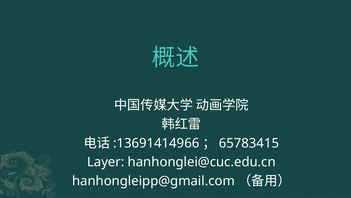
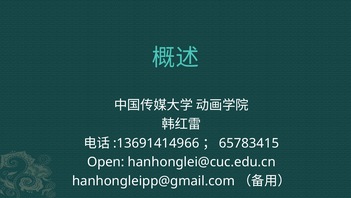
Layer: Layer -> Open (106, 162)
